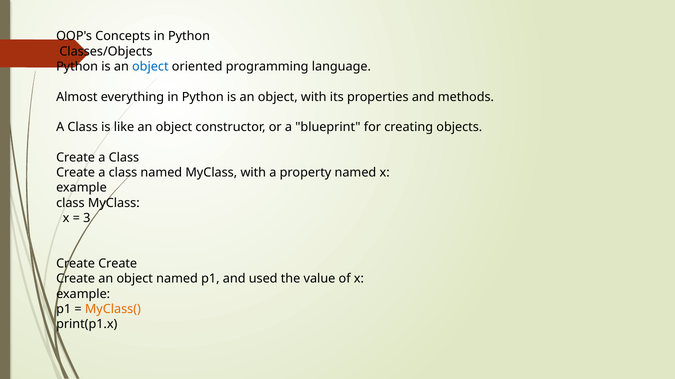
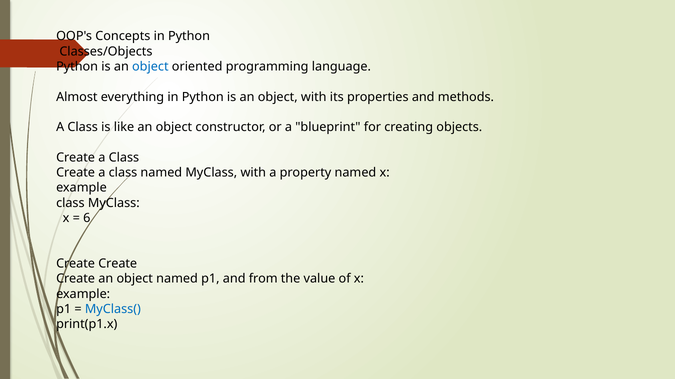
3: 3 -> 6 (87, 219)
used: used -> from (263, 279)
MyClass( colour: orange -> blue (113, 310)
